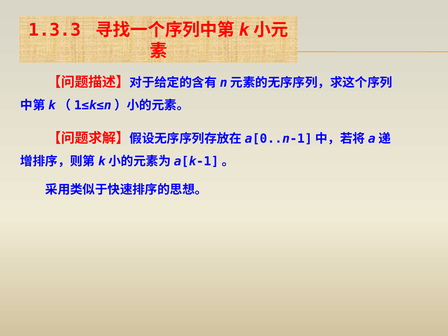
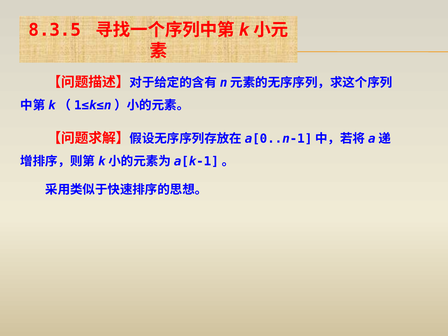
1.3.3: 1.3.3 -> 8.3.5 (55, 30)
